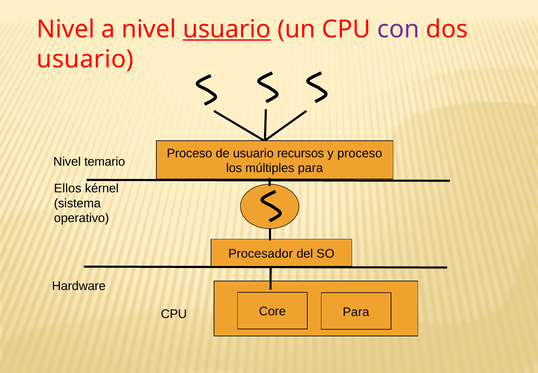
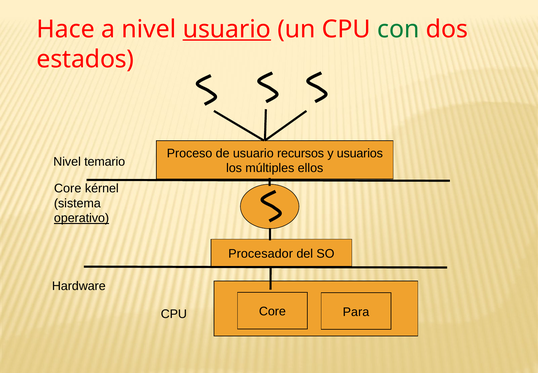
Nivel: Nivel -> Hace (66, 29)
con colour: purple -> green (398, 29)
usuario: usuario -> estados (85, 59)
y proceso: proceso -> usuarios (360, 153)
múltiples para: para -> ellos (311, 168)
Ellos: Ellos -> Core (68, 188)
operativo underline: none -> present (82, 218)
